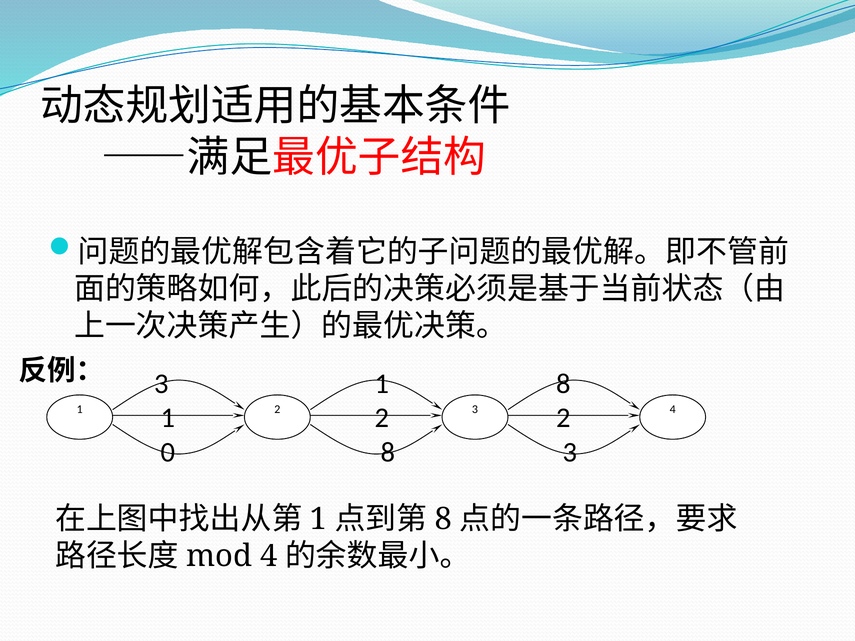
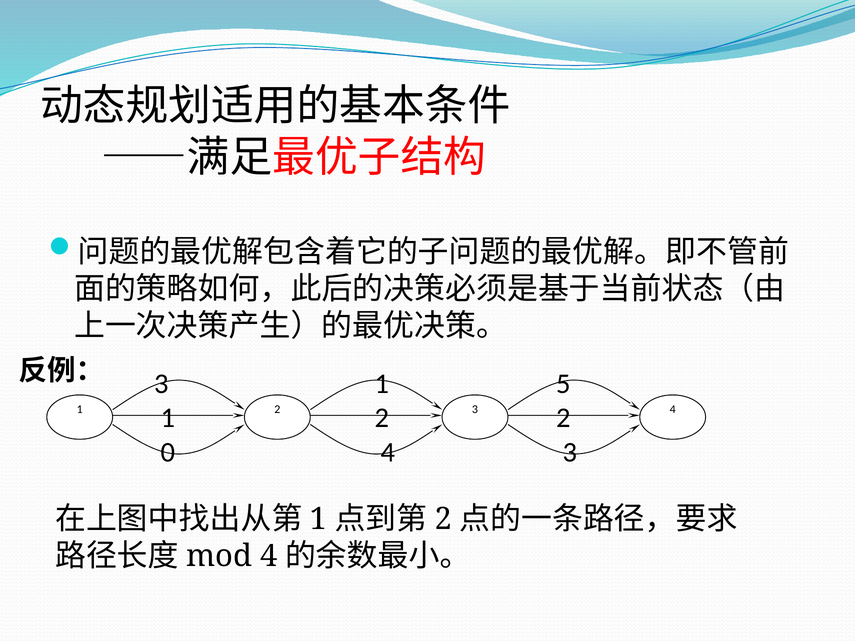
1 8: 8 -> 5 (564, 384)
0 8: 8 -> 4 (388, 452)
8: 8 -> 2 (443, 519)
